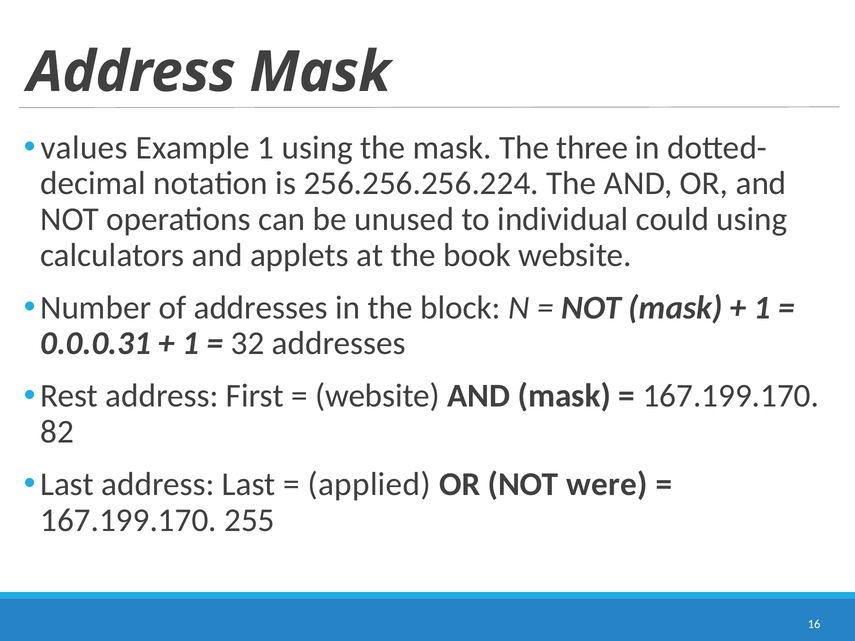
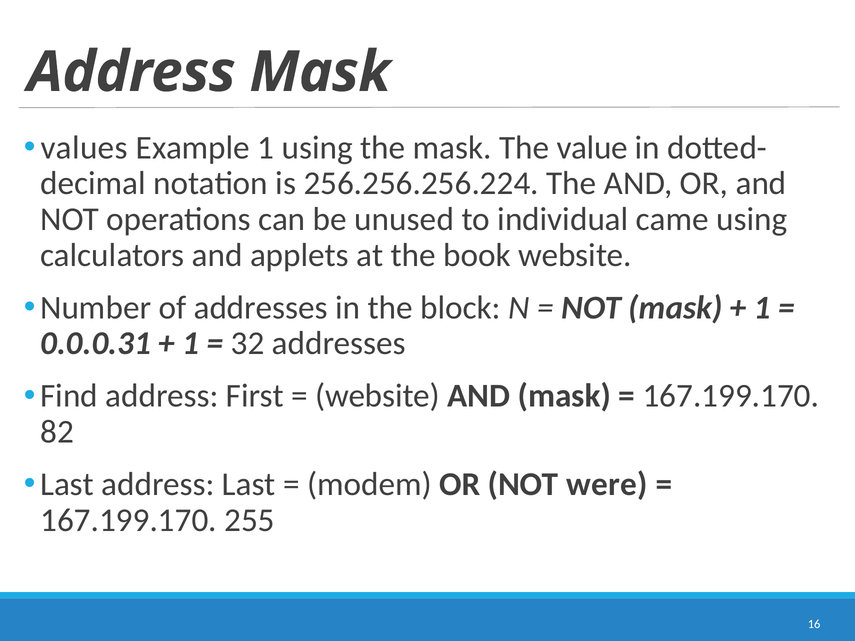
three: three -> value (592, 148)
could: could -> came (672, 219)
Rest: Rest -> Find (69, 396)
applied: applied -> modem (369, 484)
